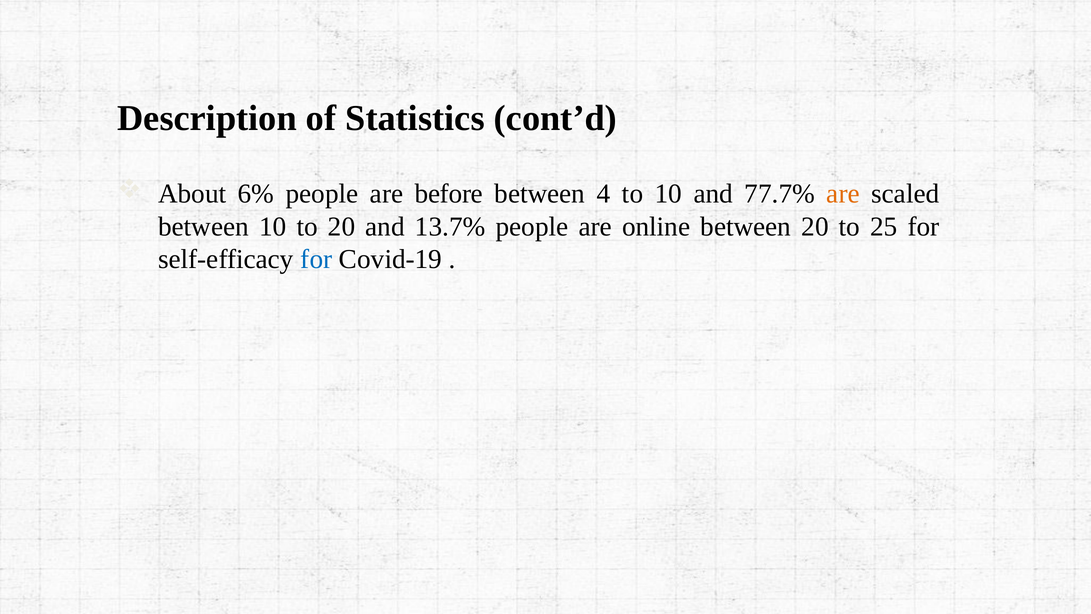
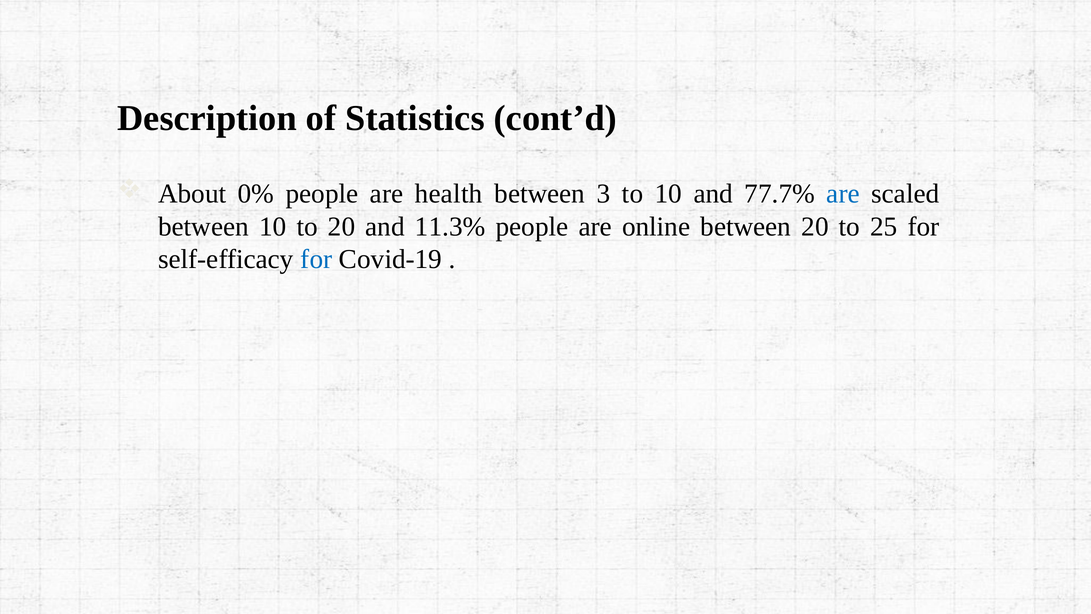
6%: 6% -> 0% (256, 194)
before: before -> health (449, 194)
4: 4 -> 3 (604, 194)
are colour: orange -> blue (843, 194)
13.7%: 13.7% -> 11.3% (450, 227)
